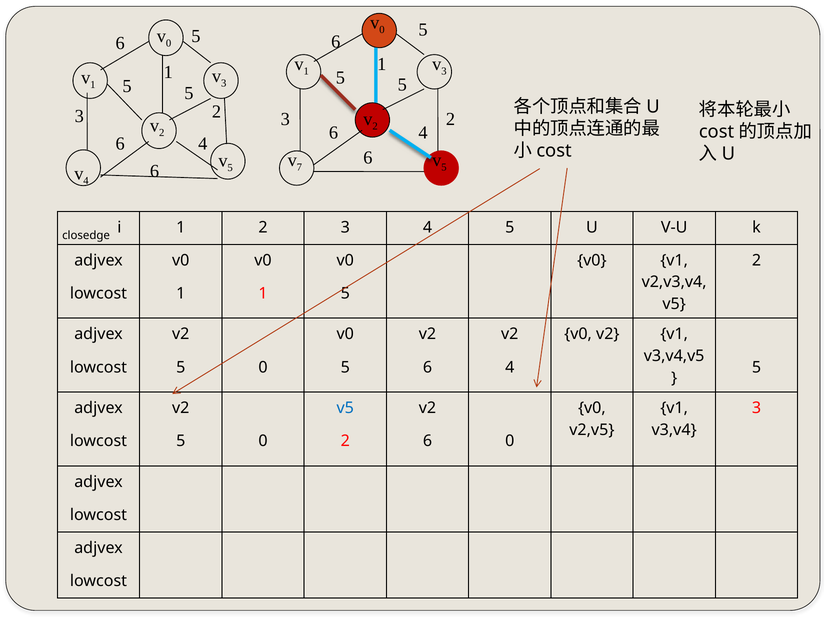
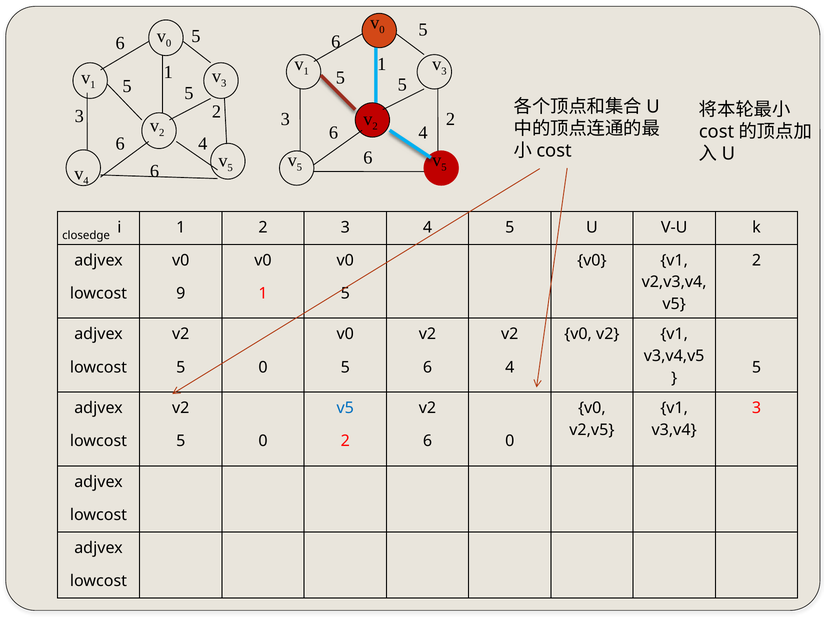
7: 7 -> 5 (299, 168)
lowcost 1: 1 -> 9 (181, 294)
